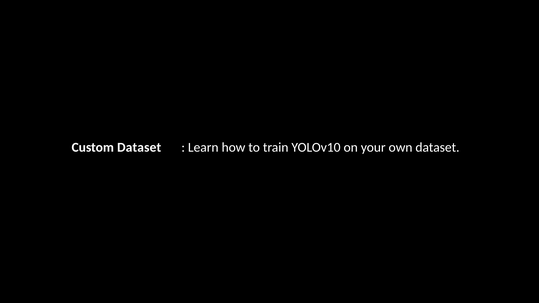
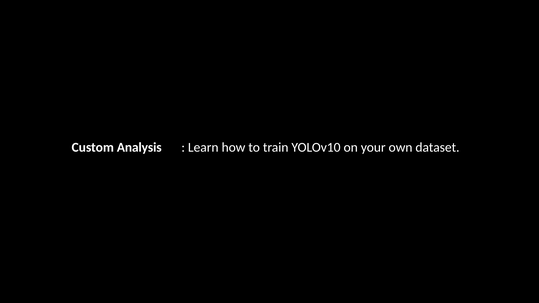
Dataset: Dataset -> Analysis (139, 148)
